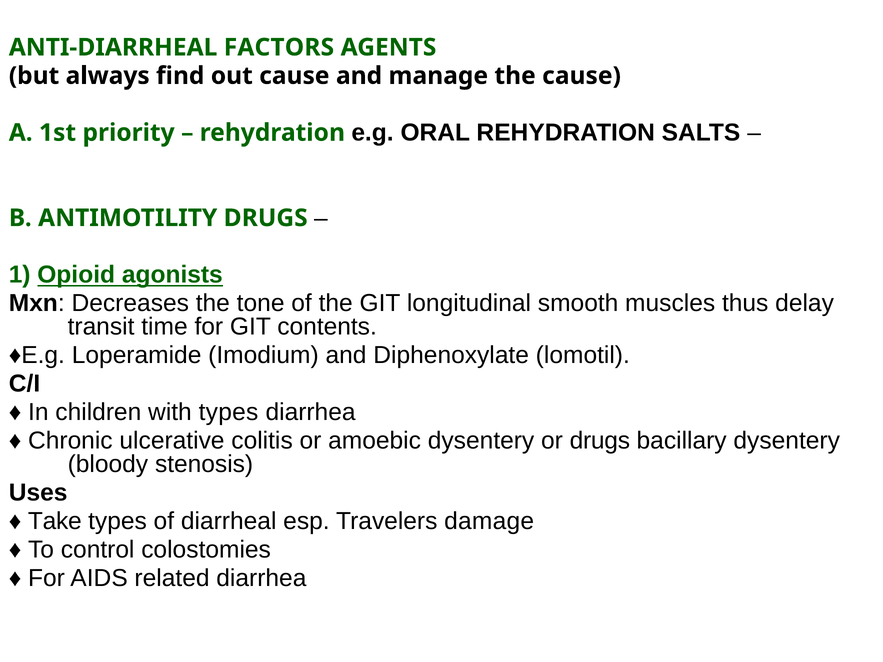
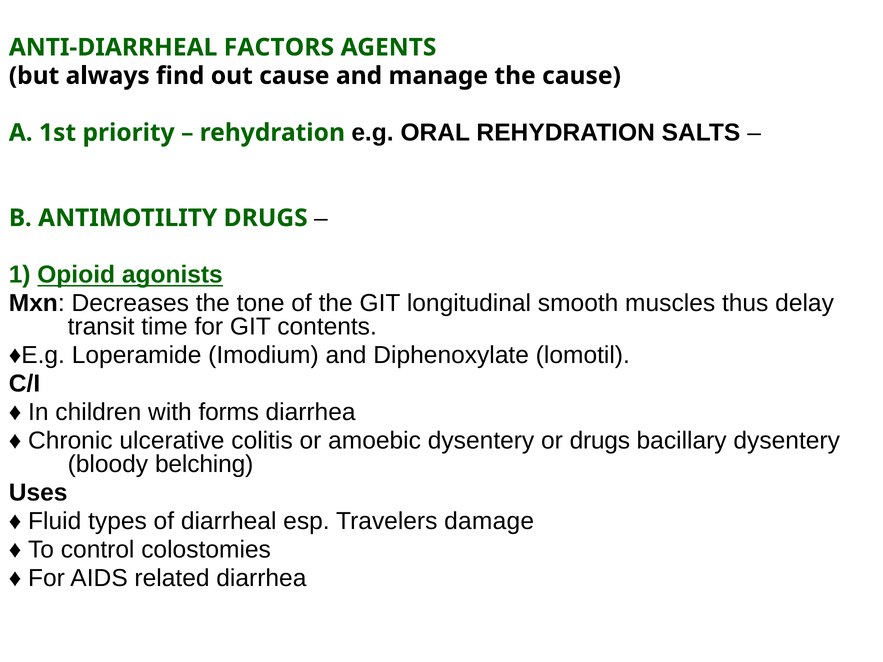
with types: types -> forms (229, 412)
stenosis: stenosis -> belching (204, 464)
Take: Take -> Fluid (55, 521)
